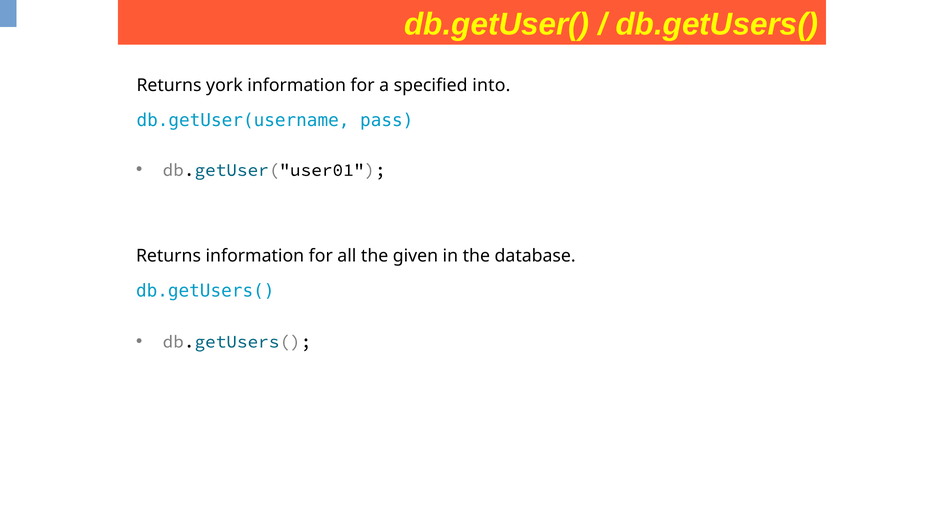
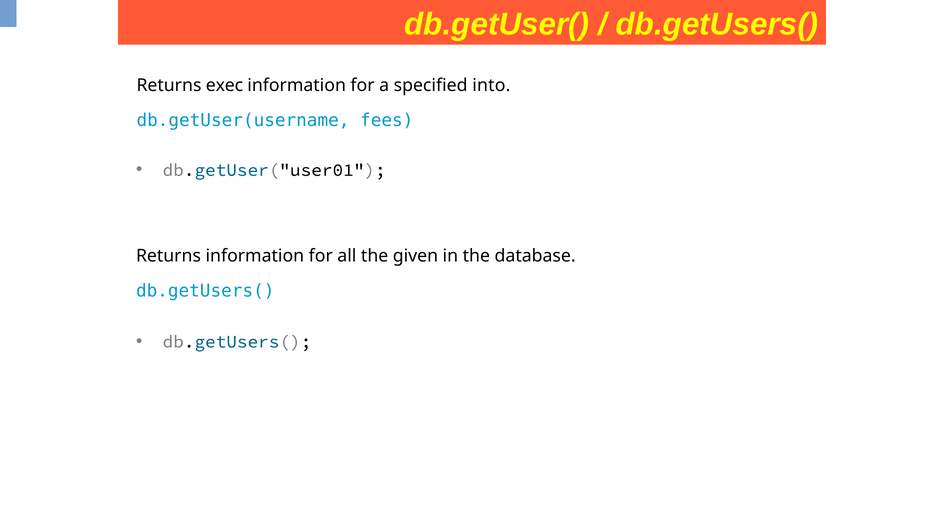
york: york -> exec (225, 85)
pass: pass -> fees (387, 120)
